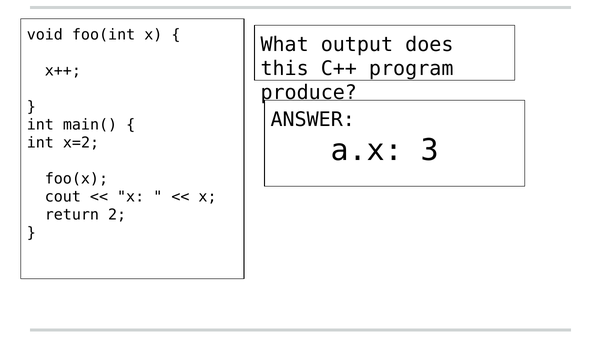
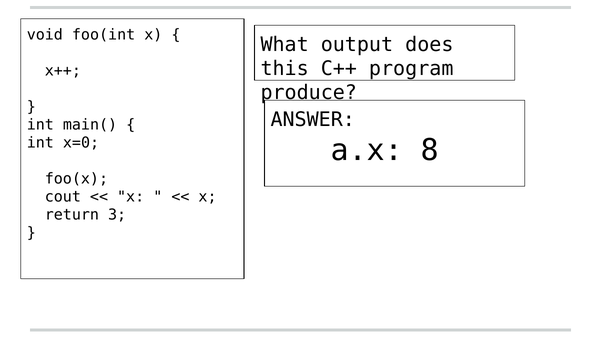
x=2: x=2 -> x=0 (81, 143)
3: 3 -> 8 (430, 151)
2: 2 -> 3 (117, 215)
